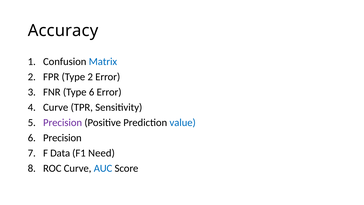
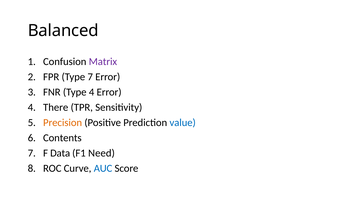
Accuracy: Accuracy -> Balanced (63, 31)
Matrix colour: blue -> purple (103, 62)
Type 2: 2 -> 7 (90, 77)
Type 6: 6 -> 4 (92, 92)
Curve: Curve -> There (56, 107)
Precision colour: purple -> orange (63, 122)
Precision: Precision -> Contents (62, 138)
